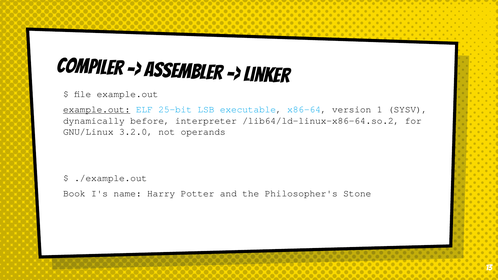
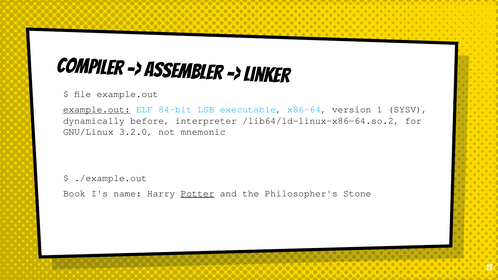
25-bit: 25-bit -> 84-bit (175, 110)
operands: operands -> mnemonic (203, 132)
Potter underline: none -> present (198, 193)
